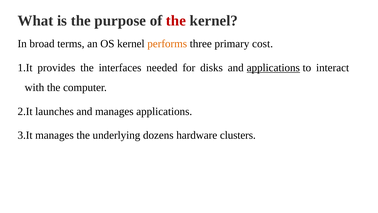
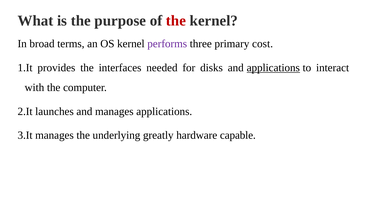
performs colour: orange -> purple (167, 44)
dozens: dozens -> greatly (158, 135)
clusters: clusters -> capable (238, 135)
